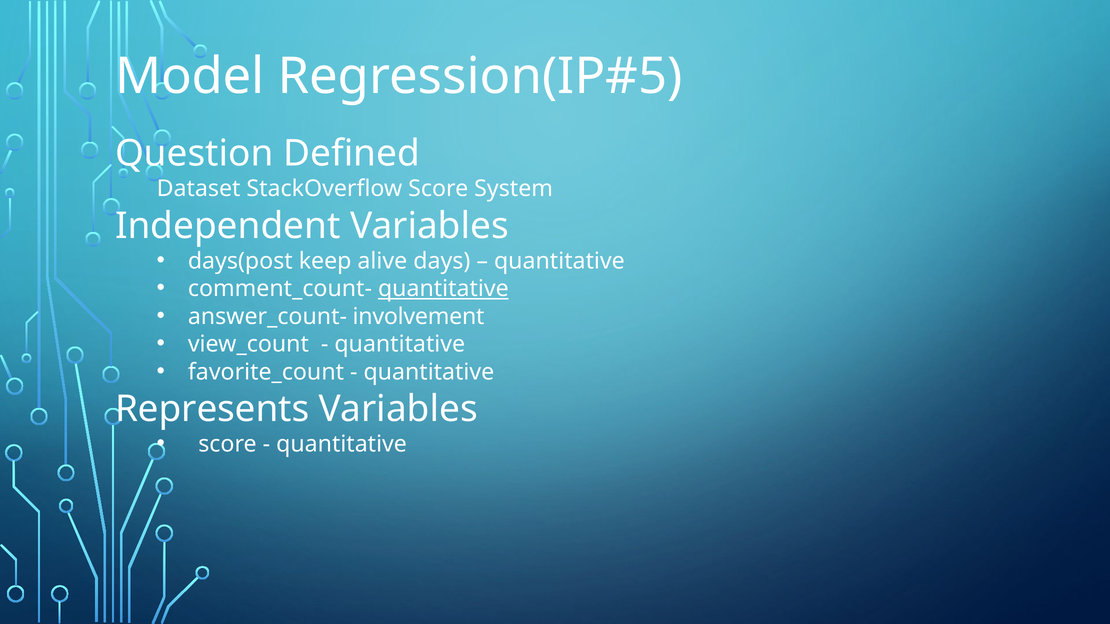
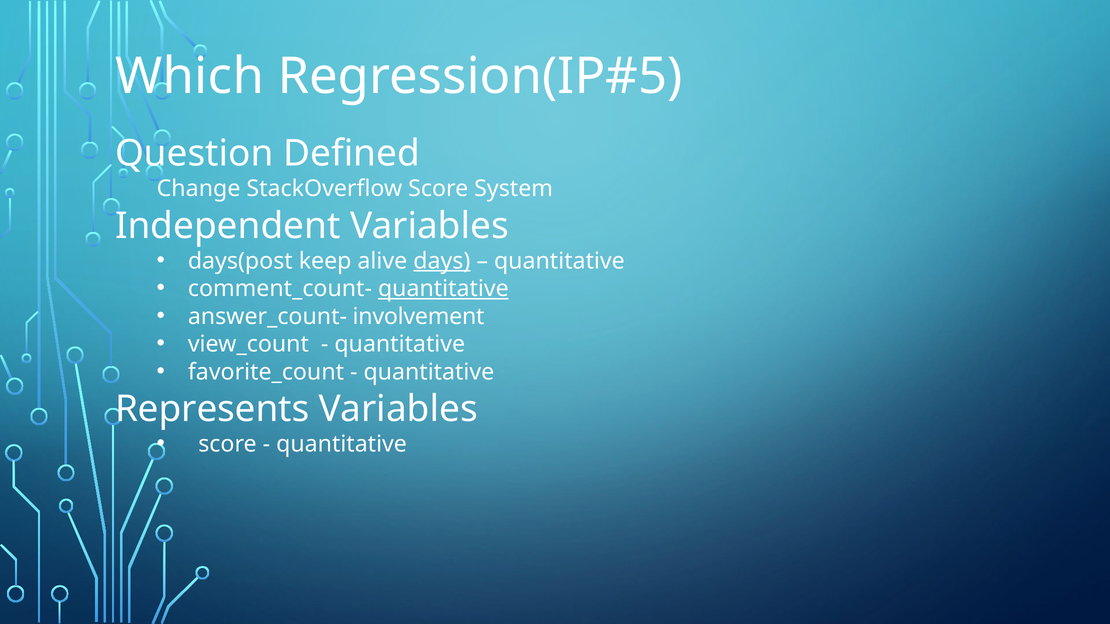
Model: Model -> Which (190, 76)
Dataset: Dataset -> Change (199, 189)
days underline: none -> present (442, 261)
